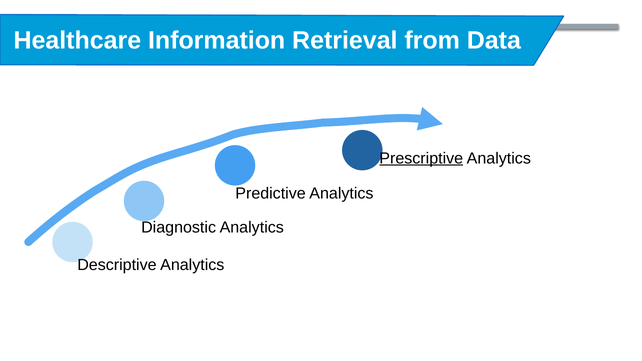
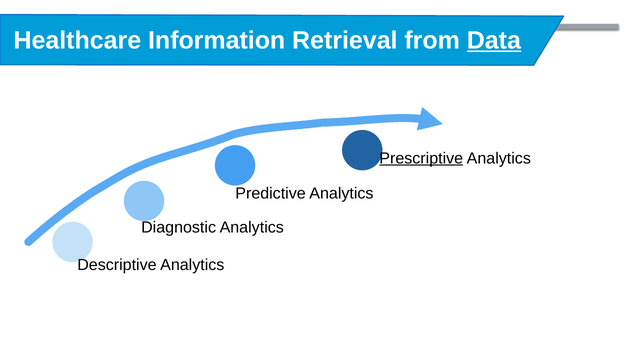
Data underline: none -> present (494, 40)
